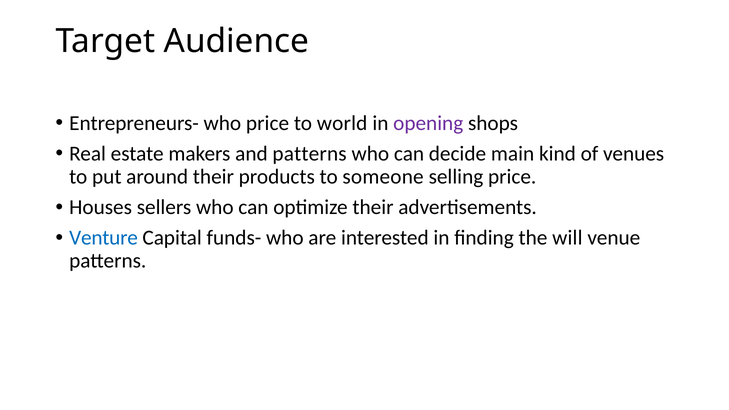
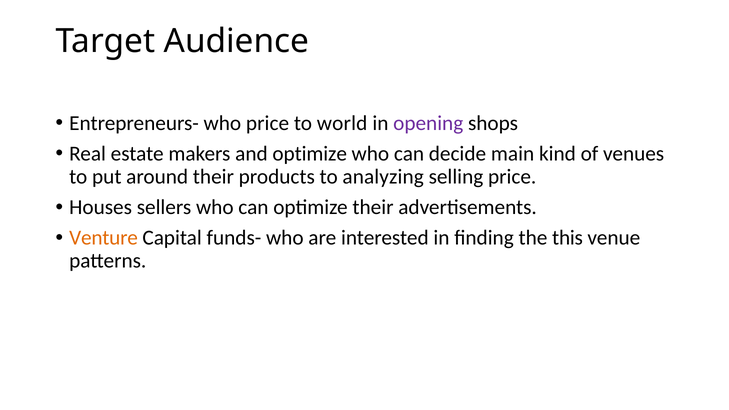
and patterns: patterns -> optimize (310, 154)
someone: someone -> analyzing (383, 177)
Venture colour: blue -> orange (104, 238)
will: will -> this (568, 238)
